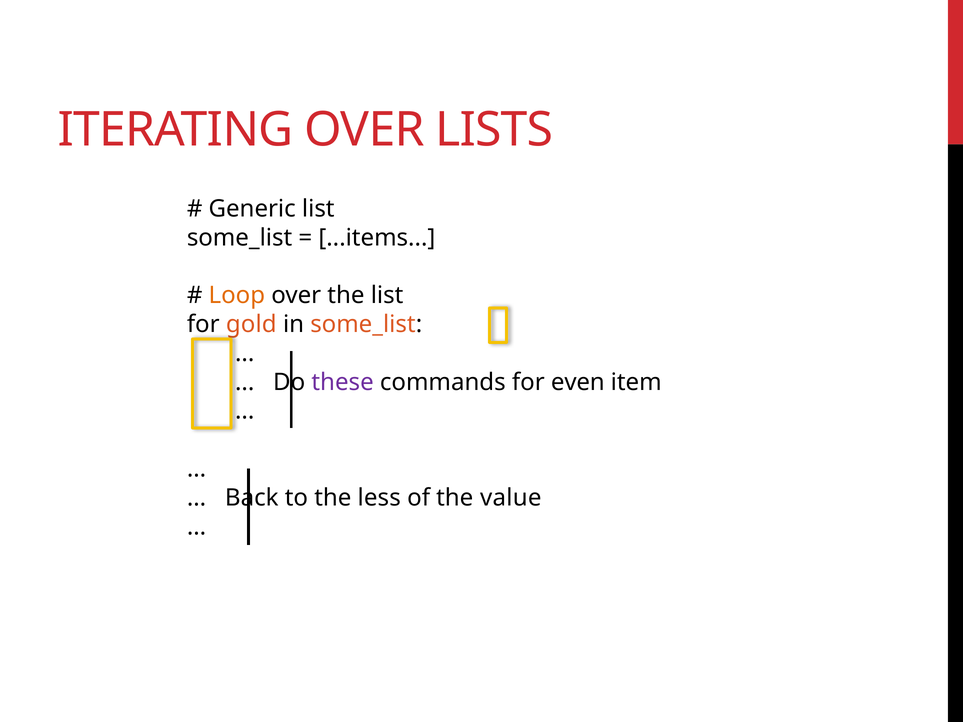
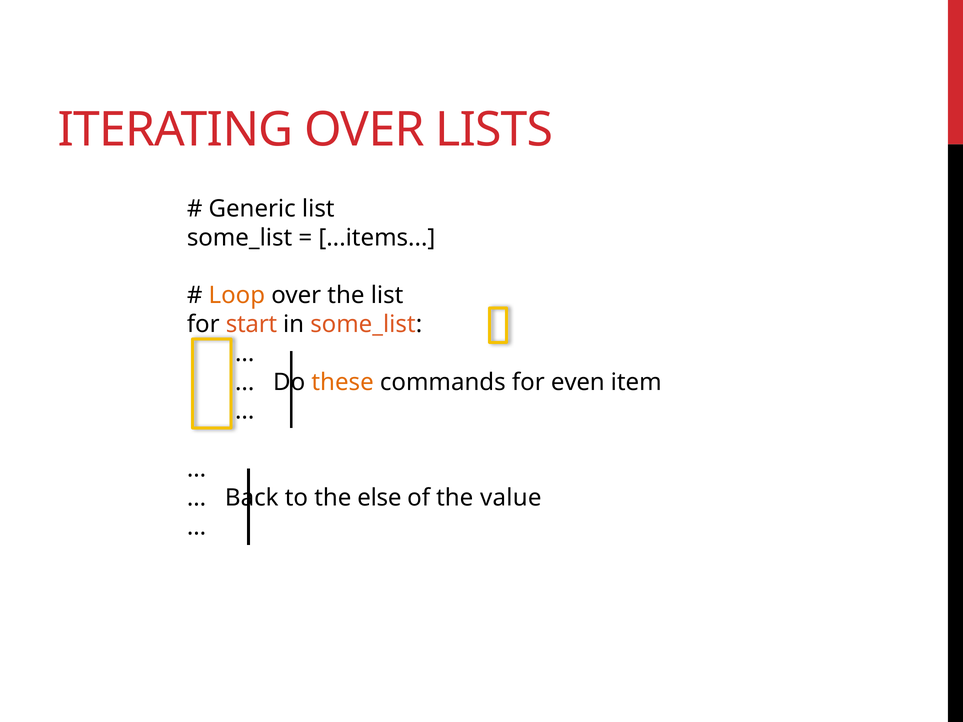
gold: gold -> start (251, 325)
these colour: purple -> orange (343, 382)
less: less -> else (379, 498)
